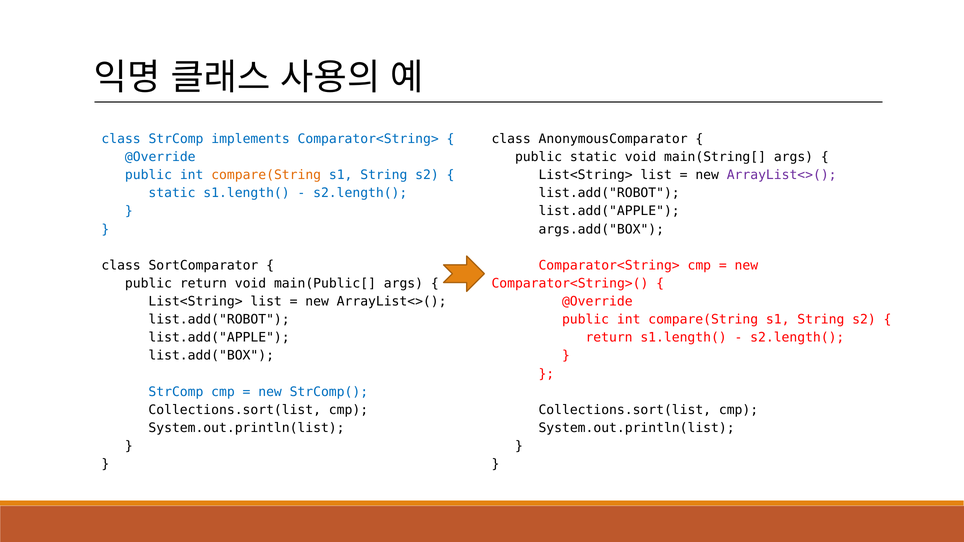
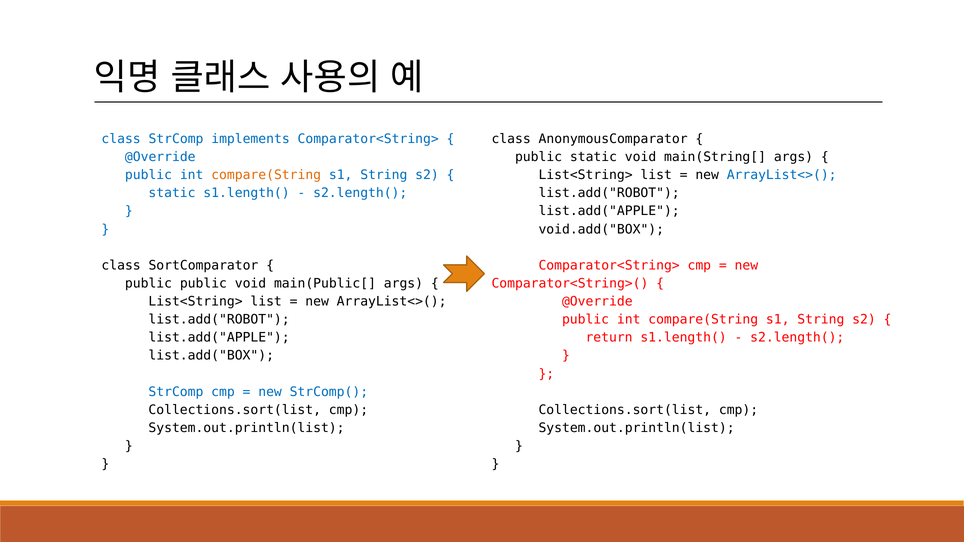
ArrayList<>( colour: purple -> blue (782, 175)
args.add("BOX: args.add("BOX -> void.add("BOX (601, 229)
public return: return -> public (203, 284)
